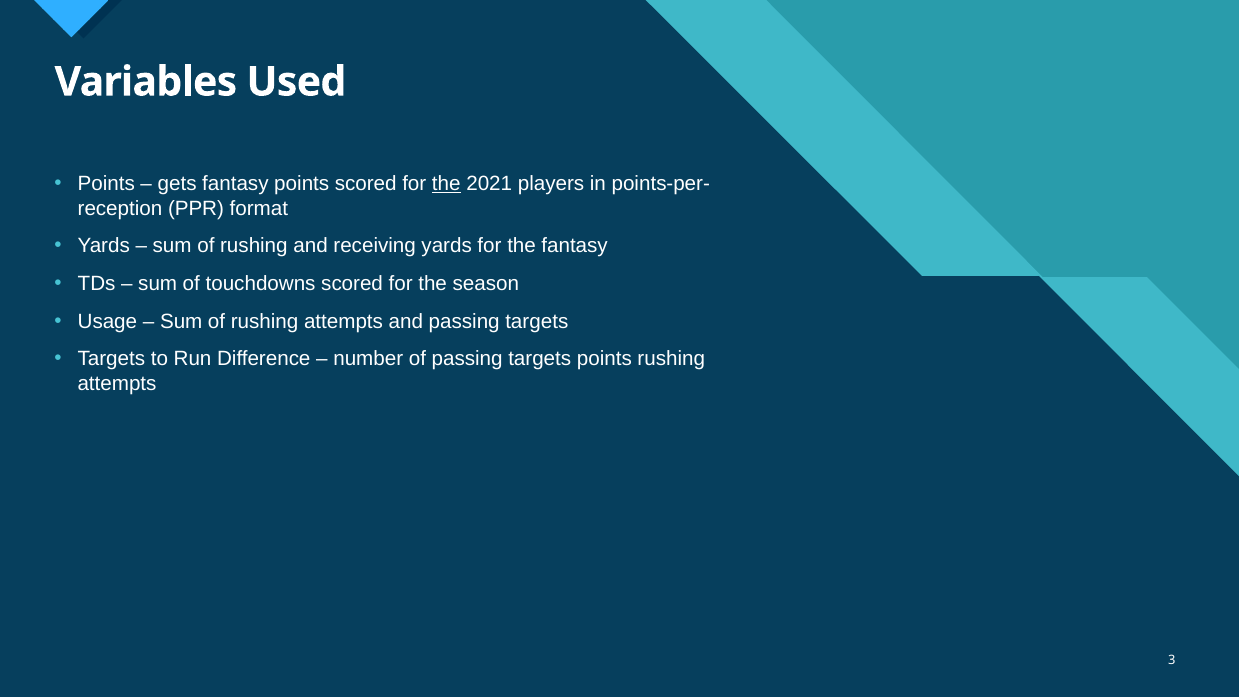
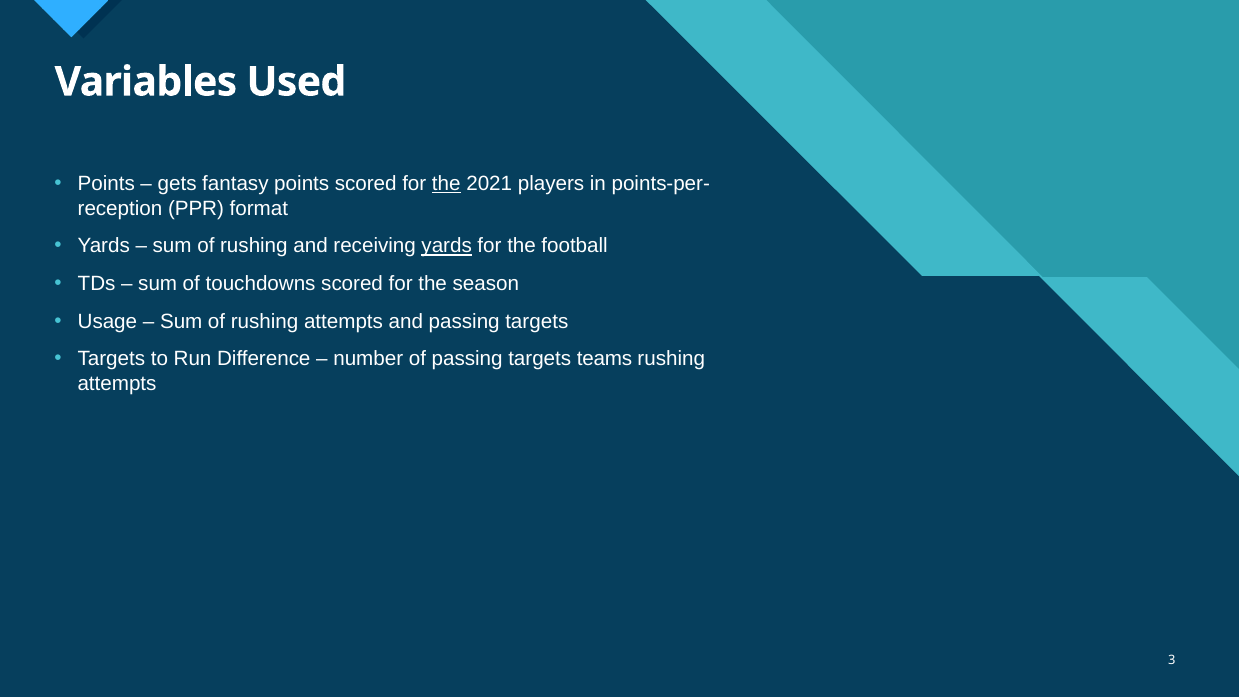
yards underline: none -> present (447, 246)
the fantasy: fantasy -> football (575, 246)
targets points: points -> teams (604, 359)
